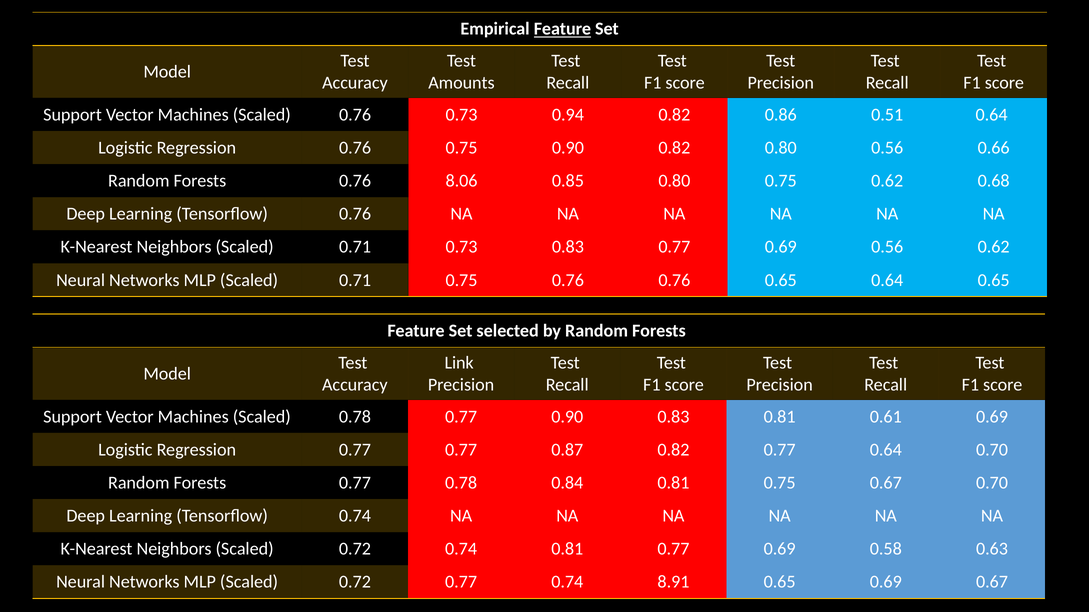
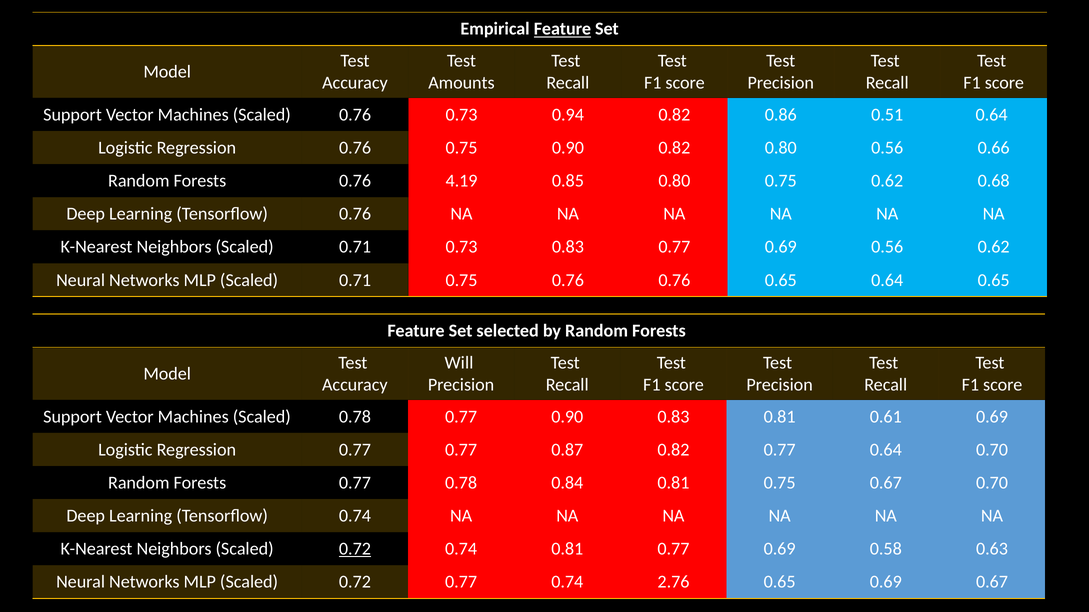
8.06: 8.06 -> 4.19 (462, 181)
Link: Link -> Will (459, 363)
0.72 underline: none -> present (355, 549)
8.91: 8.91 -> 2.76 (673, 583)
